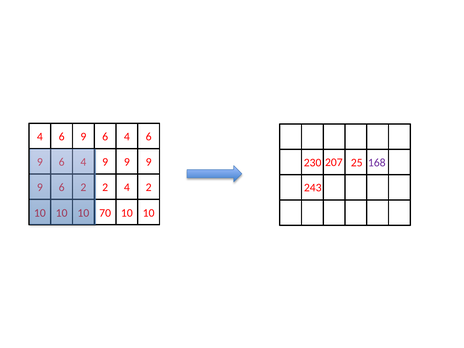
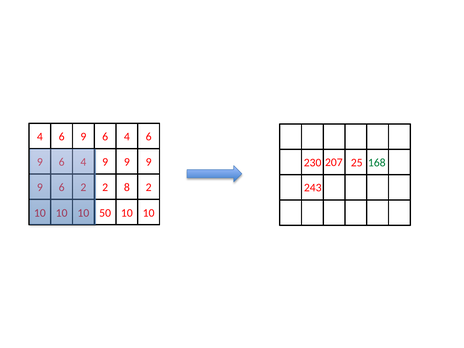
168 colour: purple -> green (377, 163)
2 4: 4 -> 8 (127, 187)
70: 70 -> 50 (105, 213)
